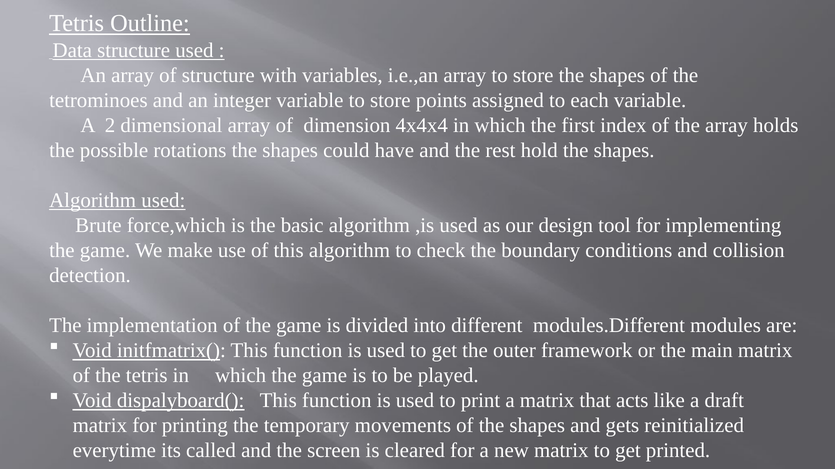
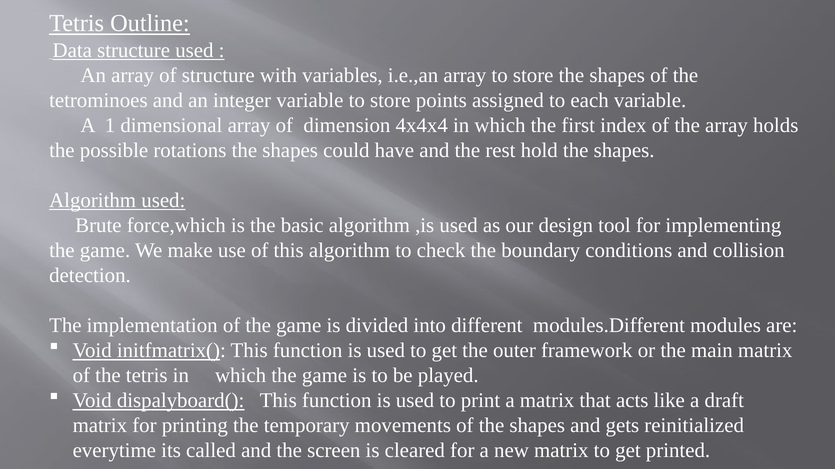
2: 2 -> 1 (110, 126)
